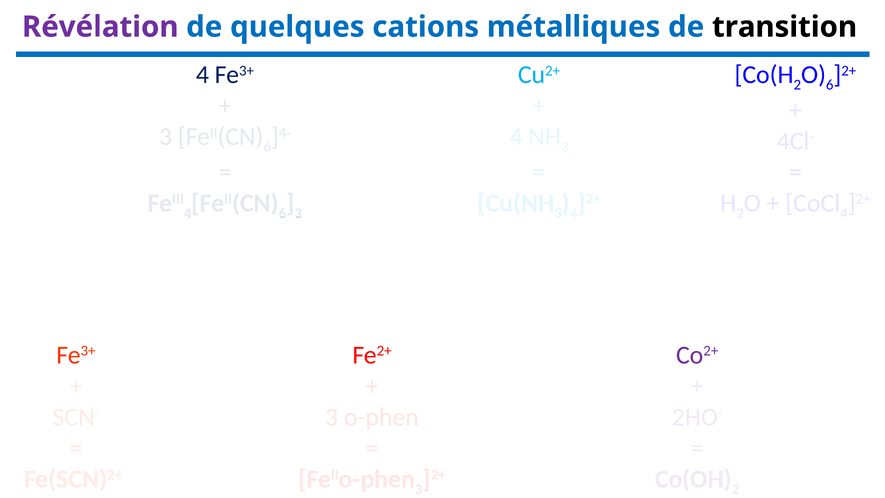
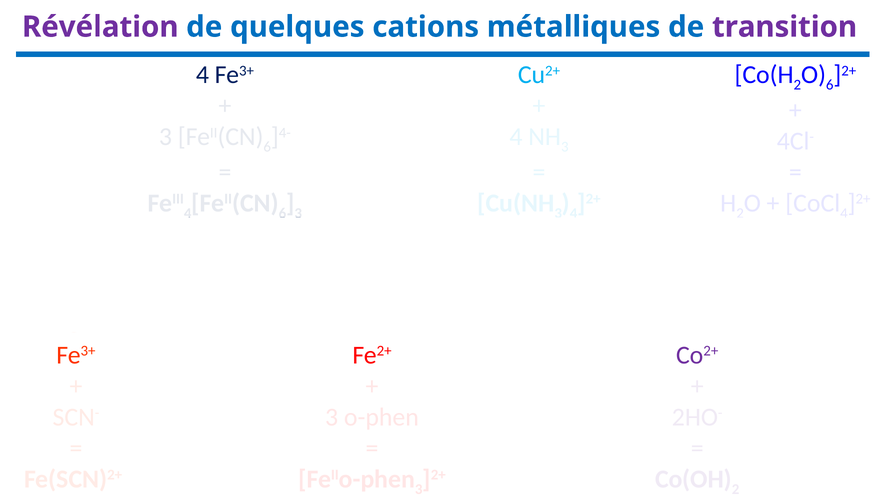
transition colour: black -> purple (785, 27)
